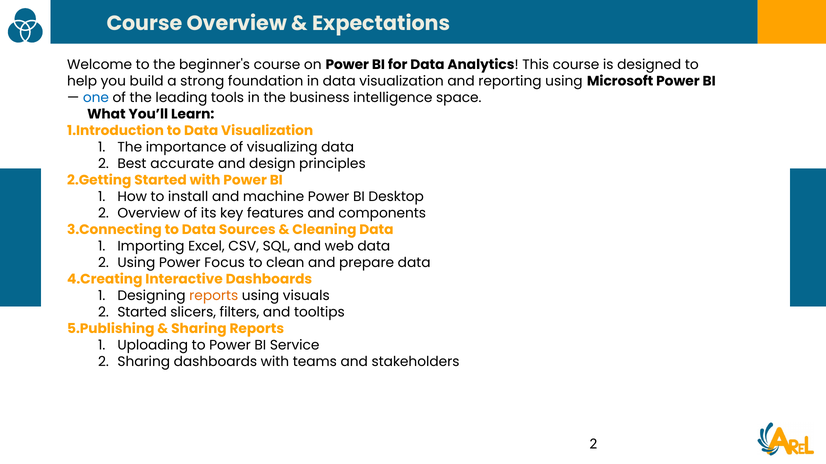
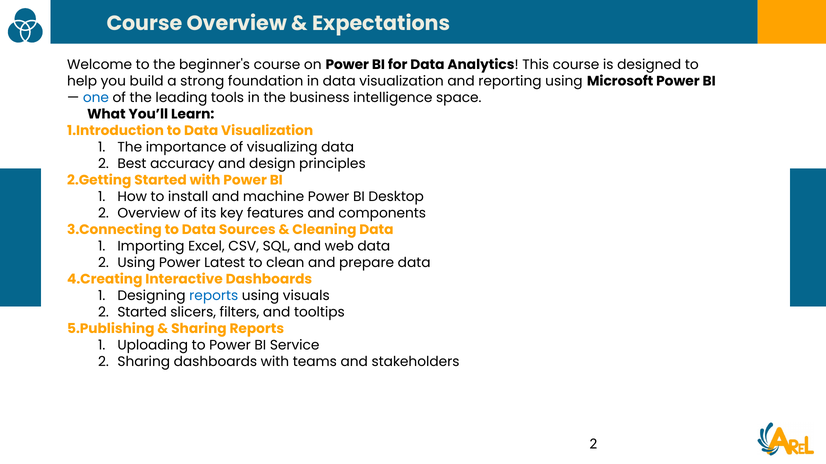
accurate: accurate -> accuracy (182, 164)
Focus: Focus -> Latest (225, 263)
reports colour: orange -> blue (214, 296)
